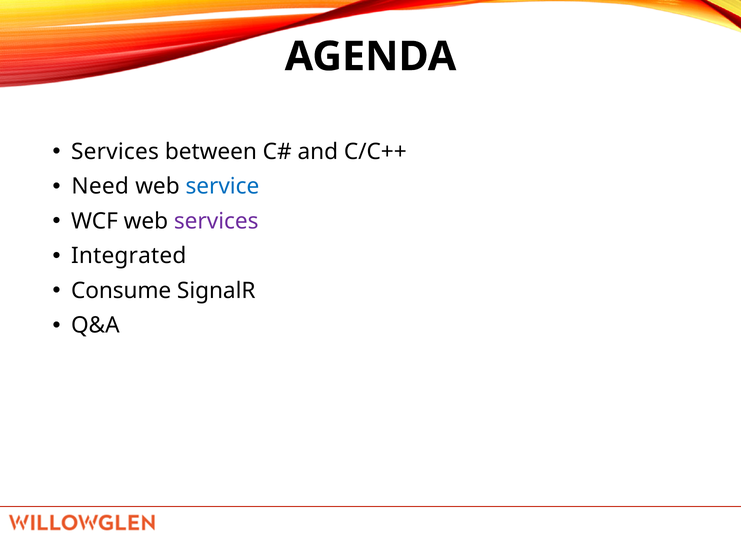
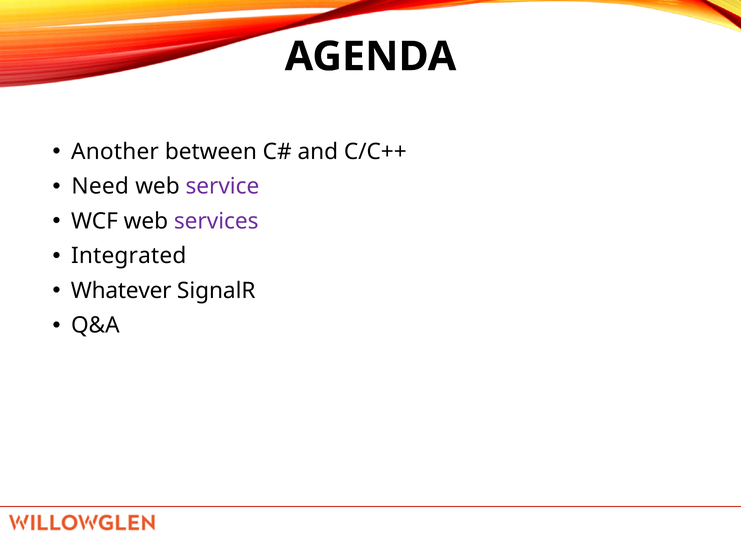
Services: Services -> Another (115, 152)
service colour: blue -> purple (222, 186)
Consume: Consume -> Whatever (121, 291)
